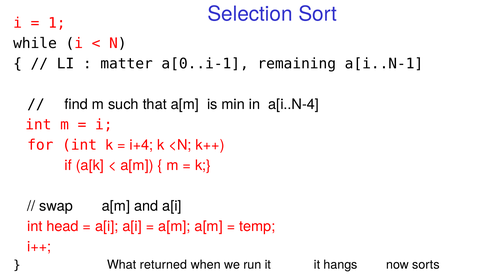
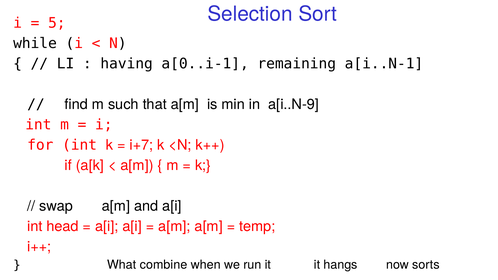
1: 1 -> 5 (57, 23)
matter: matter -> having (127, 64)
a[i..N-4: a[i..N-4 -> a[i..N-9 (294, 104)
i+4: i+4 -> i+7 (141, 145)
returned: returned -> combine (164, 265)
